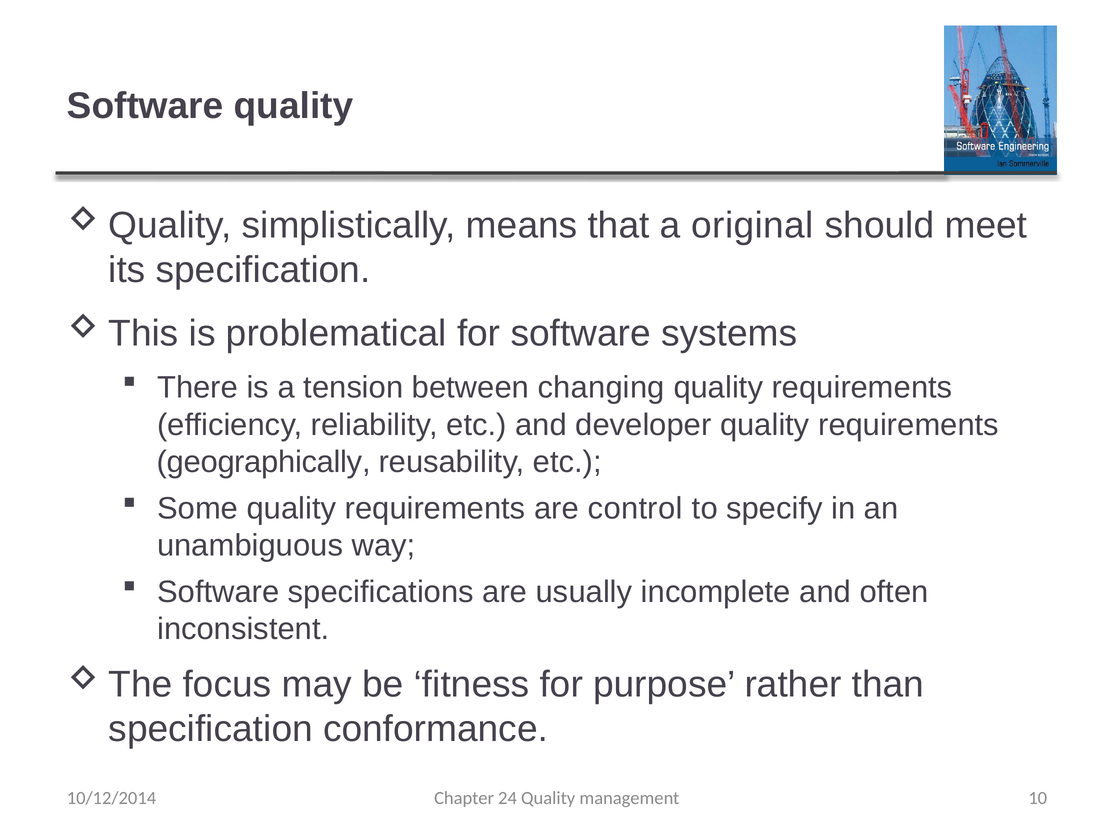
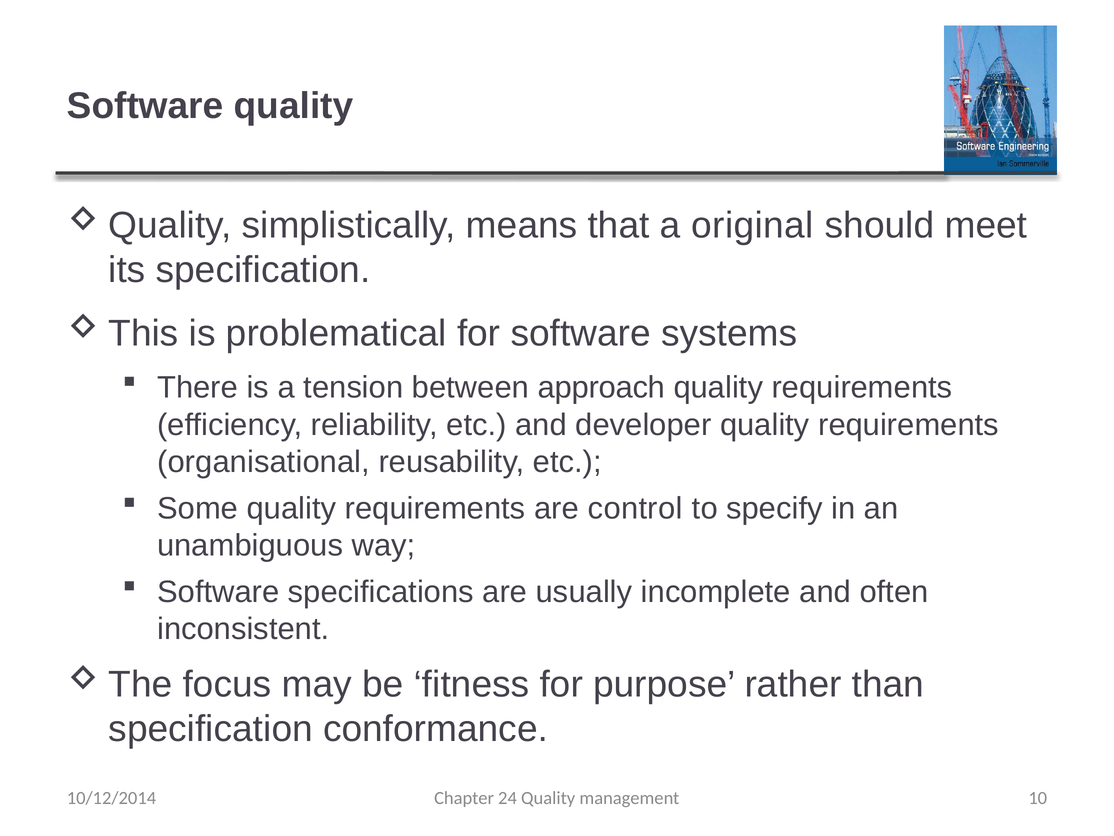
changing: changing -> approach (601, 387)
geographically: geographically -> organisational (264, 462)
